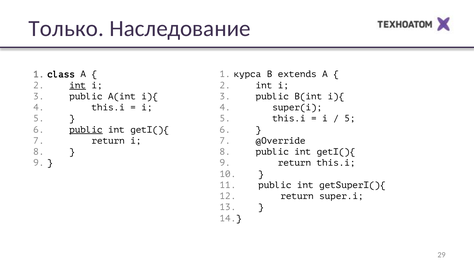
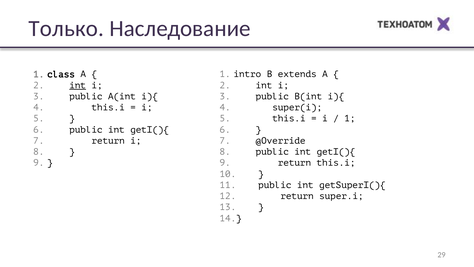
курса: курса -> intro (247, 74)
5: 5 -> 1 (350, 118)
public underline: present -> none (86, 129)
